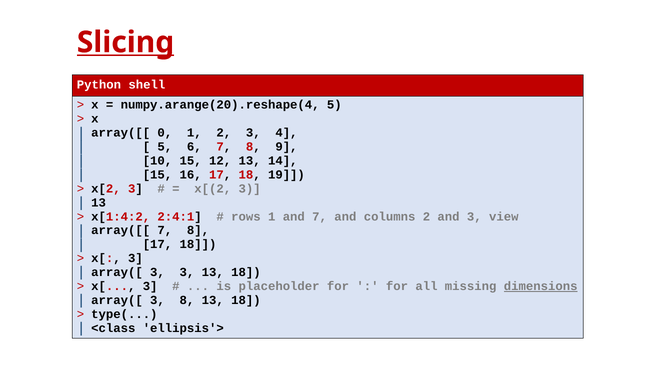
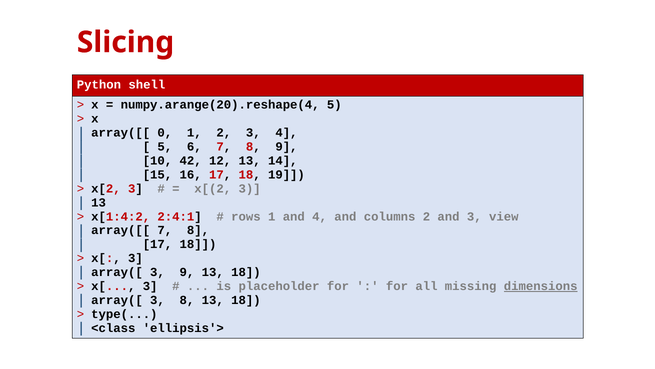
Slicing underline: present -> none (126, 42)
10 15: 15 -> 42 (191, 160)
and 7: 7 -> 4 (320, 216)
3 3: 3 -> 9 (187, 272)
